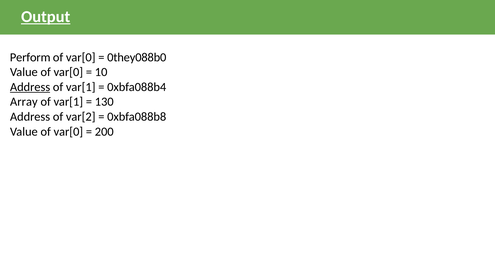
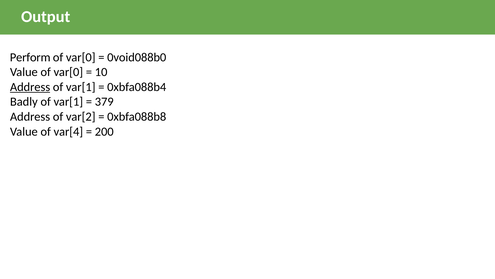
Output underline: present -> none (46, 17)
0they088b0: 0they088b0 -> 0void088b0 (137, 57)
Array: Array -> Badly (24, 102)
130: 130 -> 379 (104, 102)
var[0: var[0 -> var[4 (68, 131)
